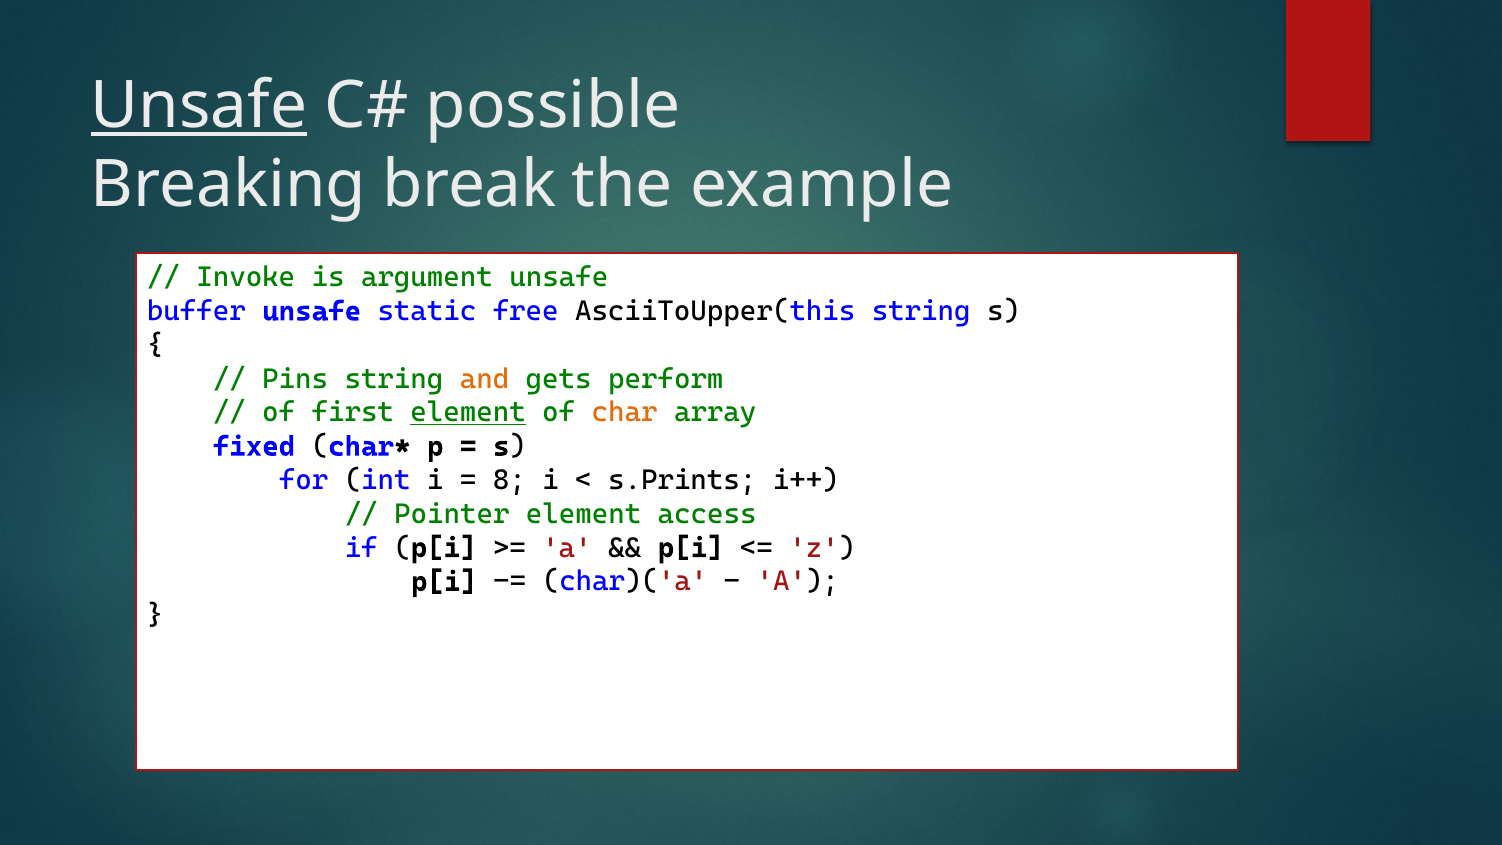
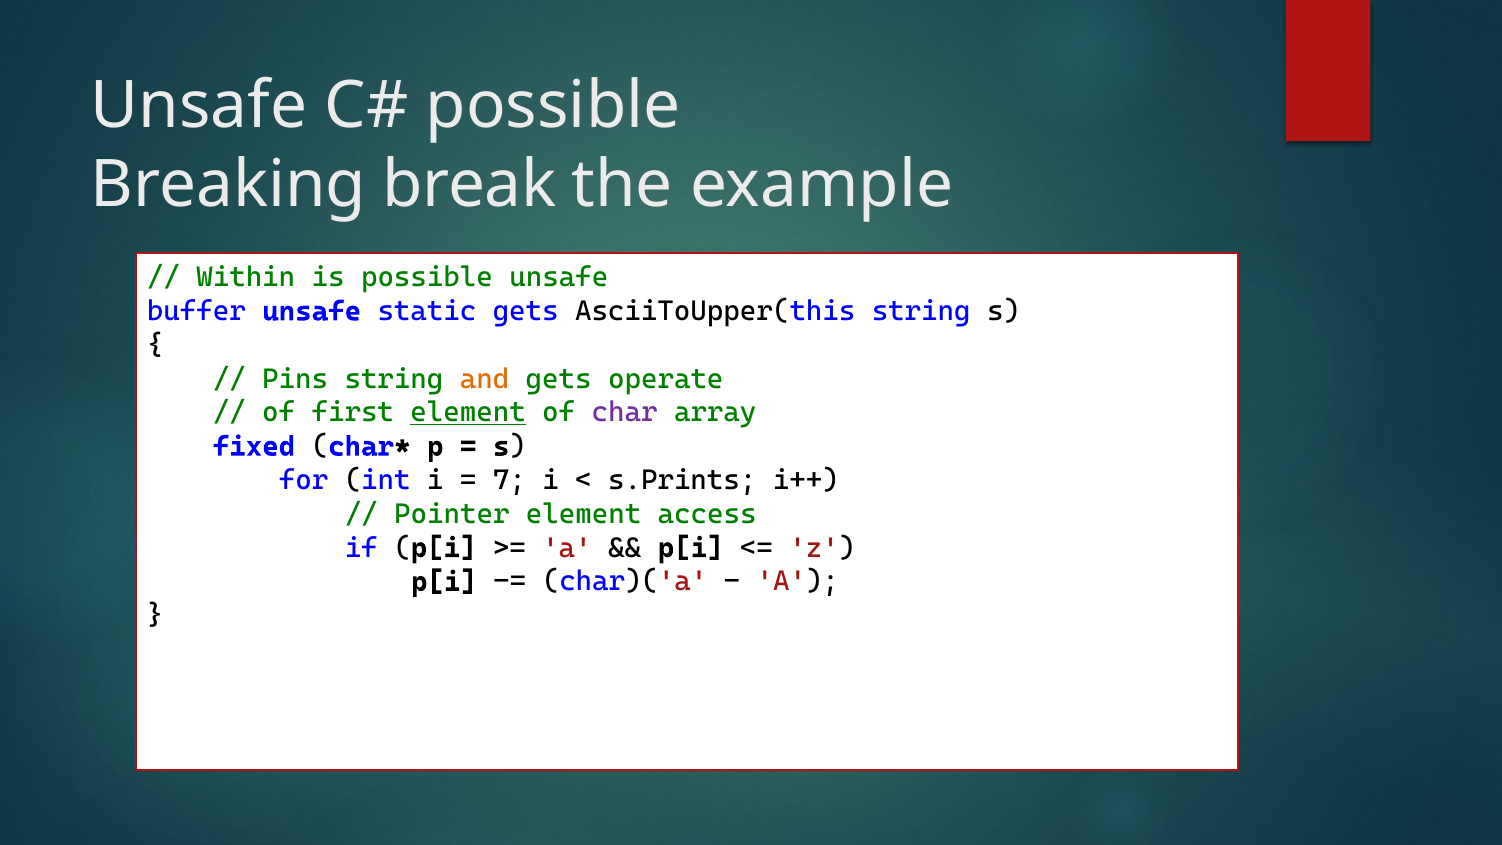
Unsafe underline: present -> none (199, 105)
Invoke: Invoke -> Within (246, 277)
is argument: argument -> possible (427, 277)
static free: free -> gets (526, 311)
perform: perform -> operate (666, 379)
char colour: orange -> purple (625, 412)
8: 8 -> 7 (509, 480)
